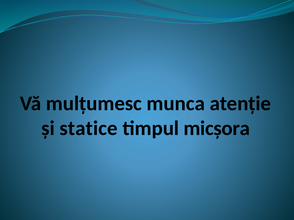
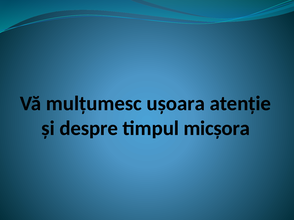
munca: munca -> uşoara (176, 104)
statice: statice -> despre (89, 129)
